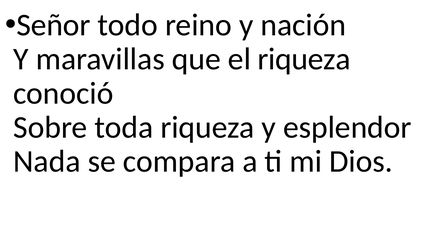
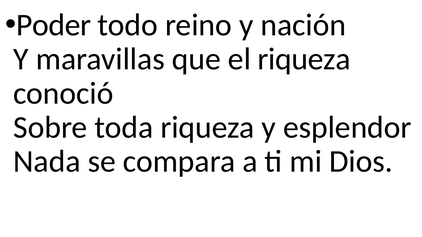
Señor: Señor -> Poder (54, 25)
